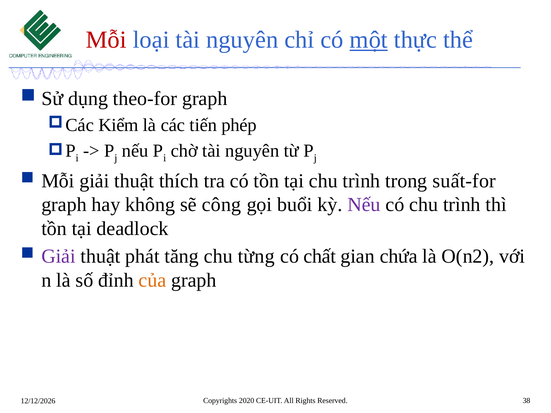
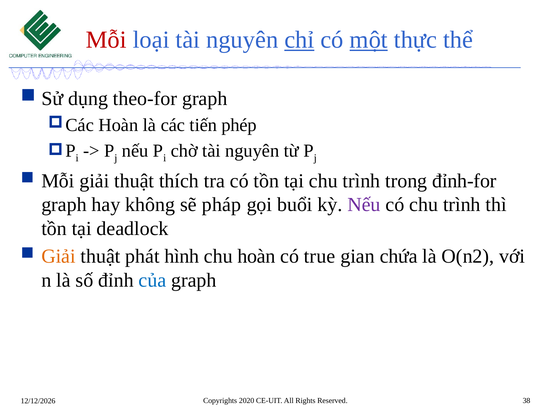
chỉ underline: none -> present (299, 40)
Kiểm: Kiểm -> Hoàn (118, 125)
suất-for: suất-for -> đỉnh-for (464, 181)
công: công -> pháp (222, 205)
Giải colour: purple -> orange (58, 257)
tăng: tăng -> hình (182, 257)
chu từng: từng -> hoàn (257, 257)
chất: chất -> true (320, 257)
của colour: orange -> blue (152, 280)
